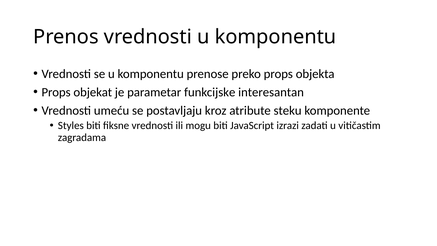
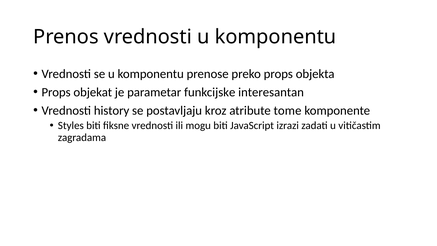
umeću: umeću -> history (112, 111)
steku: steku -> tome (288, 111)
